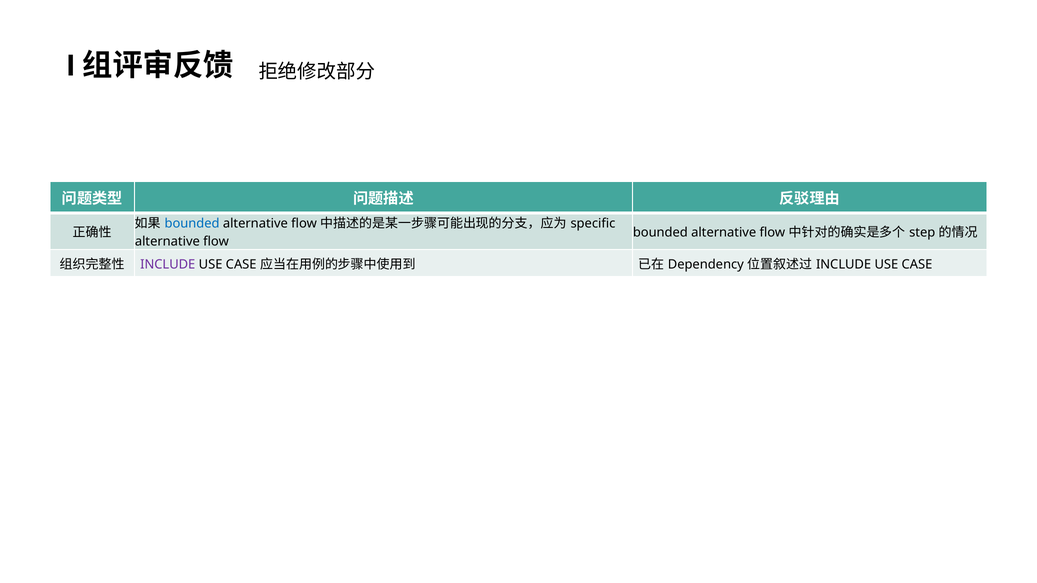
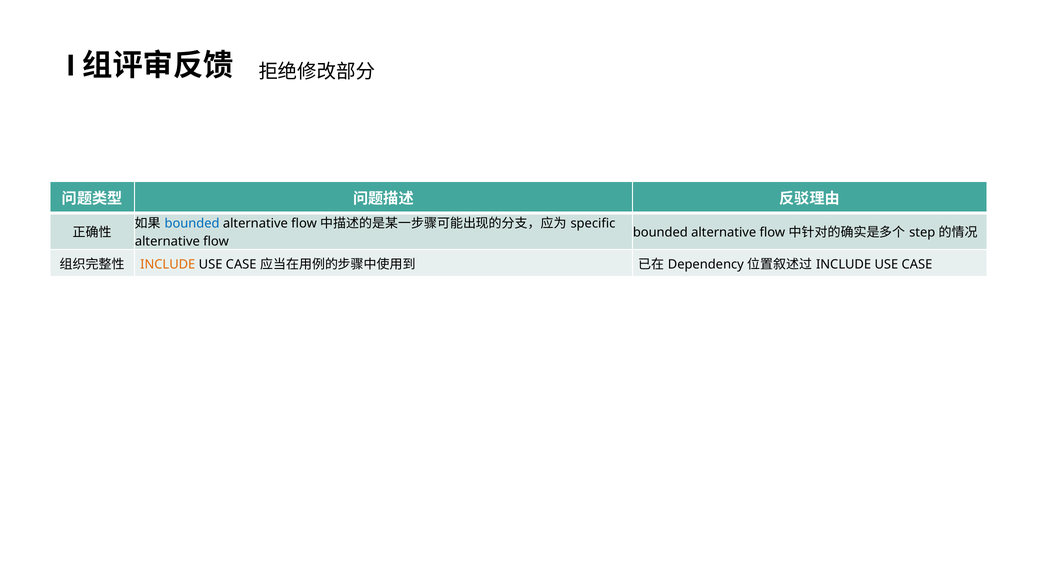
INCLUDE colour: purple -> orange (168, 264)
